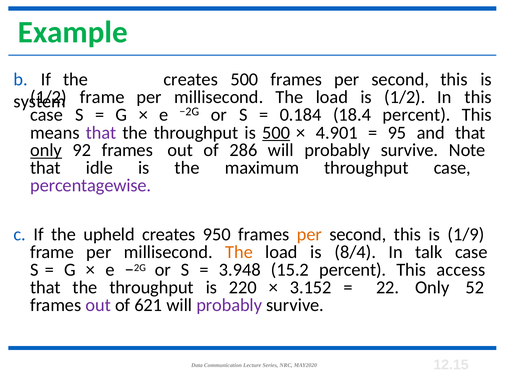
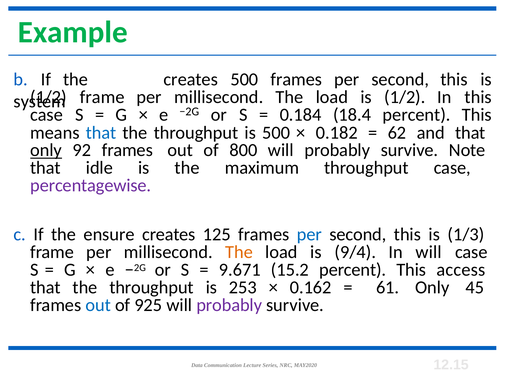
that colour: purple -> blue (101, 133)
500 underline: present -> none (276, 133)
4.901: 4.901 -> 0.182 (337, 133)
95: 95 -> 62 (397, 133)
286: 286 -> 800 (243, 150)
upheld: upheld -> ensure (109, 234)
950: 950 -> 125 (217, 234)
per colour: orange -> blue (309, 234)
1/9: 1/9 -> 1/3 (466, 234)
8/4: 8/4 -> 9/4 (355, 252)
In talk: talk -> will (429, 252)
3.948: 3.948 -> 9.671 (240, 270)
220: 220 -> 253 (243, 287)
3.152: 3.152 -> 0.162 (311, 287)
22: 22 -> 61 (388, 287)
52: 52 -> 45 (475, 287)
out colour: purple -> blue (98, 305)
621: 621 -> 925 (148, 305)
